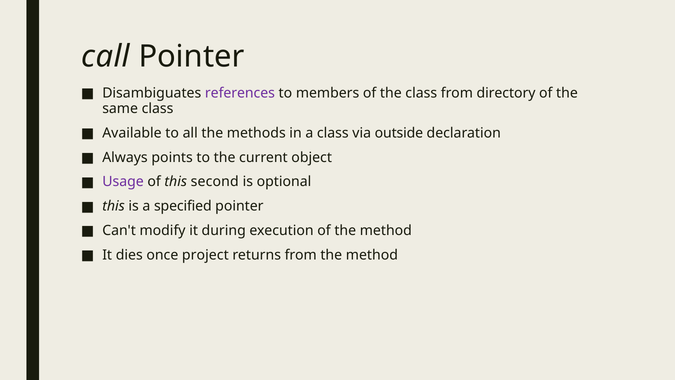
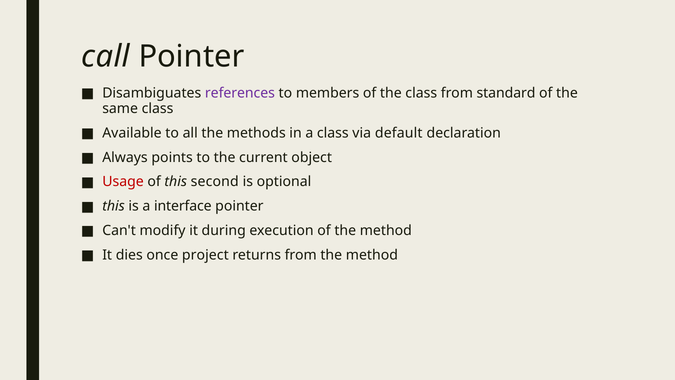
directory: directory -> standard (506, 93)
outside: outside -> default (399, 133)
Usage colour: purple -> red (123, 182)
specified: specified -> interface (183, 206)
